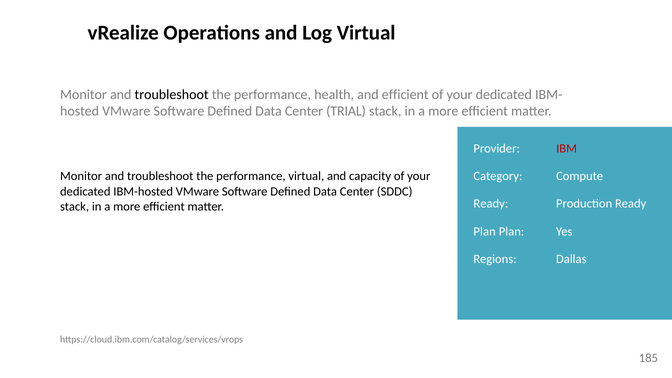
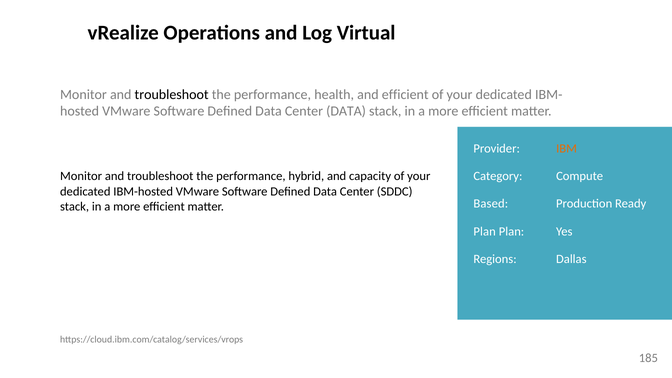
Center TRIAL: TRIAL -> DATA (346, 111)
IBM colour: red -> orange (567, 149)
performance virtual: virtual -> hybrid (306, 176)
Ready: Ready -> Based (491, 204)
